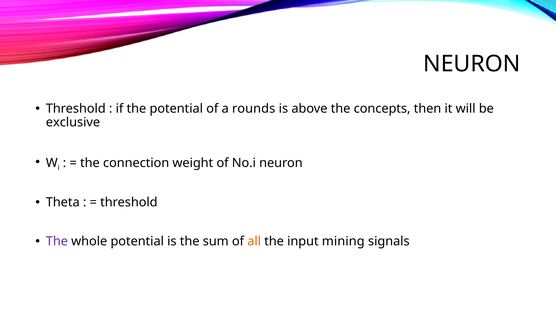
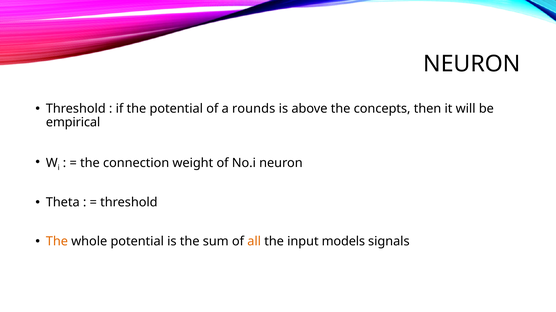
exclusive: exclusive -> empirical (73, 123)
The colour: purple -> orange (57, 242)
mining: mining -> models (343, 242)
